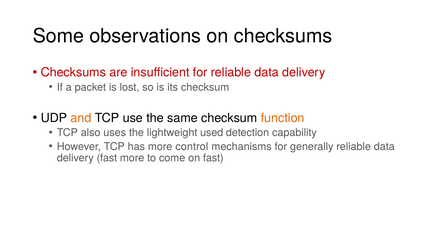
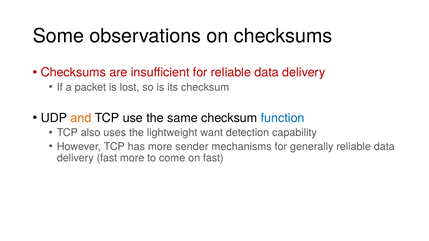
function colour: orange -> blue (283, 118)
used: used -> want (212, 133)
control: control -> sender (192, 147)
